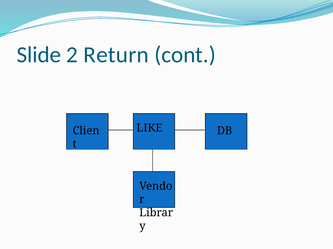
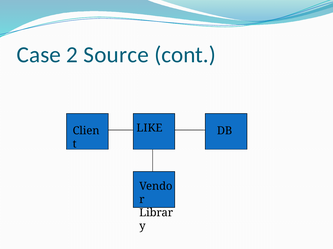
Slide: Slide -> Case (39, 55)
Return: Return -> Source (116, 55)
